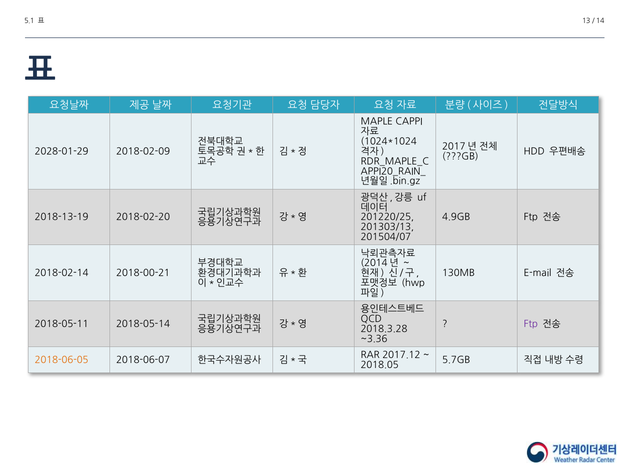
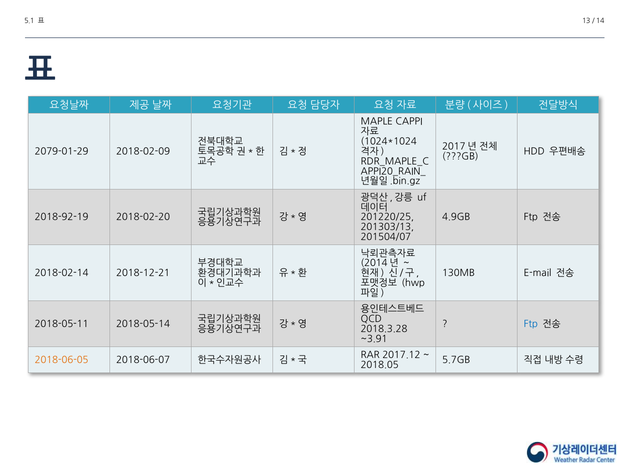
2028-01-29: 2028-01-29 -> 2079-01-29 (62, 152)
2018-13-19: 2018-13-19 -> 2018-92-19 (62, 218)
2018-00-21: 2018-00-21 -> 2018-12-21 (143, 273)
Ftp colour: purple -> blue (531, 324)
~3.36: ~3.36 -> ~3.91 (374, 339)
